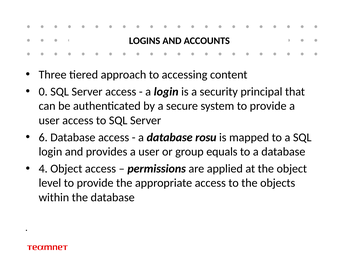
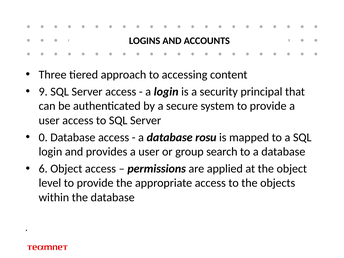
0: 0 -> 9 (43, 92)
6: 6 -> 0 (43, 137)
equals: equals -> search (222, 152)
4: 4 -> 6 (43, 169)
